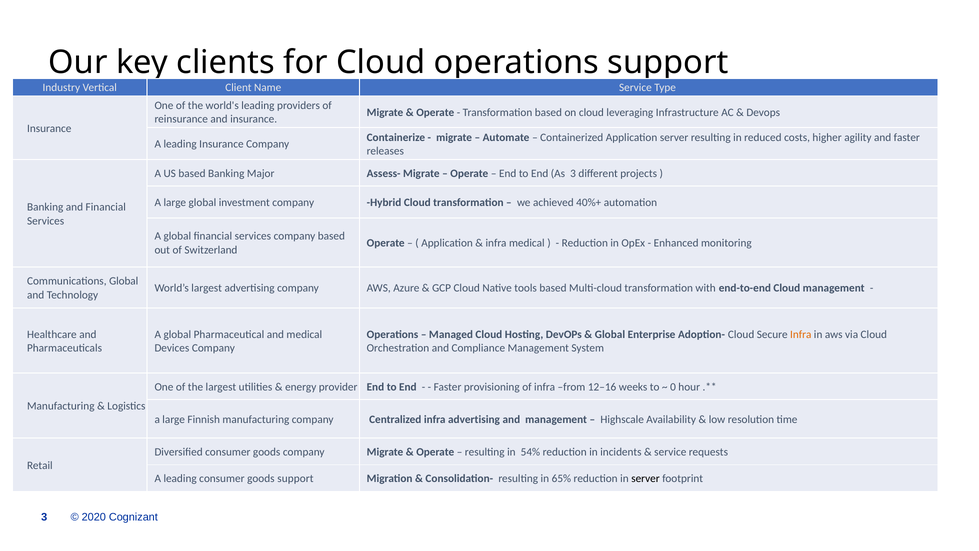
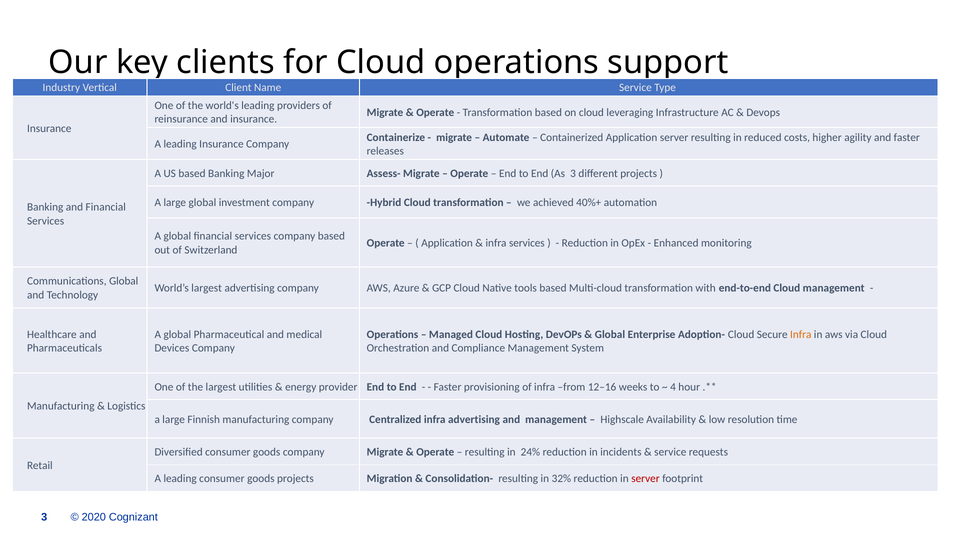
infra medical: medical -> services (527, 243)
0: 0 -> 4 (673, 387)
54%: 54% -> 24% (530, 452)
goods support: support -> projects (295, 478)
65%: 65% -> 32% (561, 478)
server colour: black -> red (645, 478)
